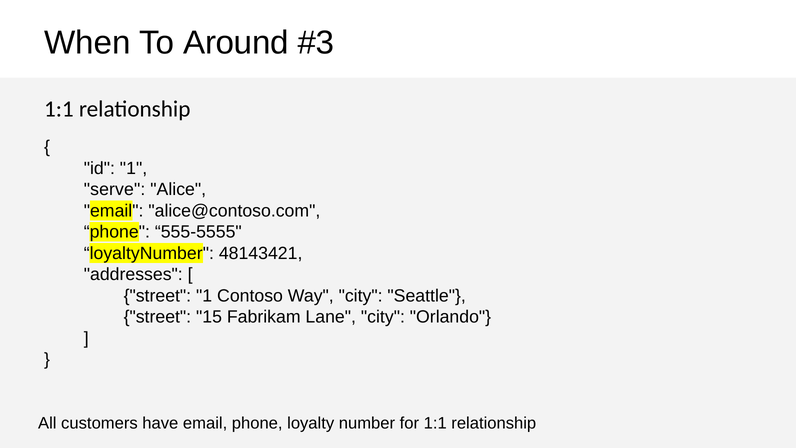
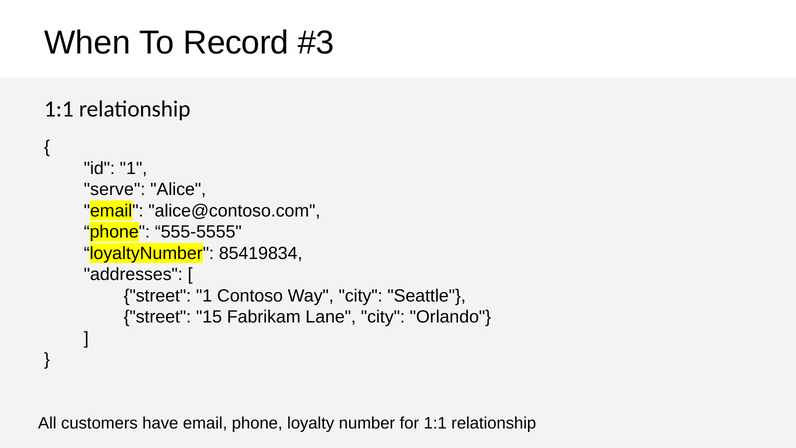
Around: Around -> Record (236, 43)
48143421: 48143421 -> 85419834 (261, 253)
